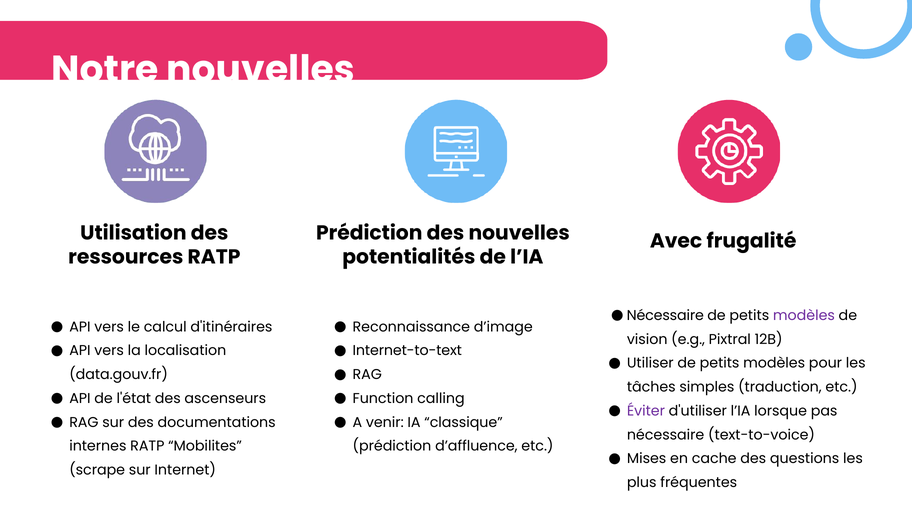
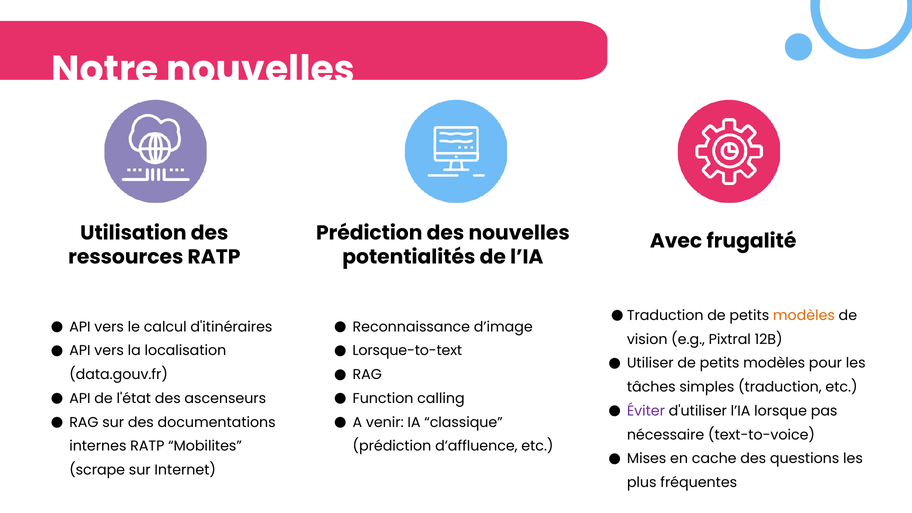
Nécessaire: Nécessaire -> Traduction (665, 315)
modèles colour: purple -> orange (804, 315)
Internet-to-text: Internet-to-text -> Lorsque-to-text (407, 351)
